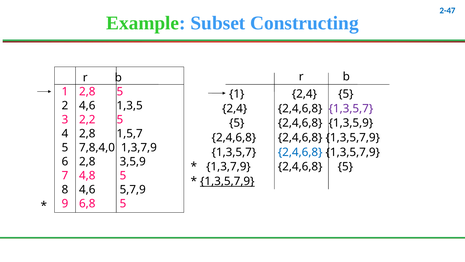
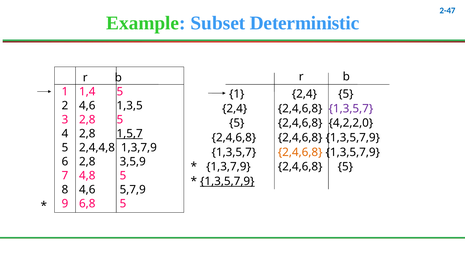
Constructing: Constructing -> Deterministic (305, 23)
1 2,8: 2,8 -> 1,4 (87, 92)
2,2: 2,2 -> 2,8 (87, 120)
1,3,5,9: 1,3,5,9 -> 4,2,2,0 (351, 123)
1,5,7 underline: none -> present (130, 133)
7,8,4,0: 7,8,4,0 -> 2,4,4,8 (97, 147)
2,4,6,8 colour: blue -> orange (300, 152)
